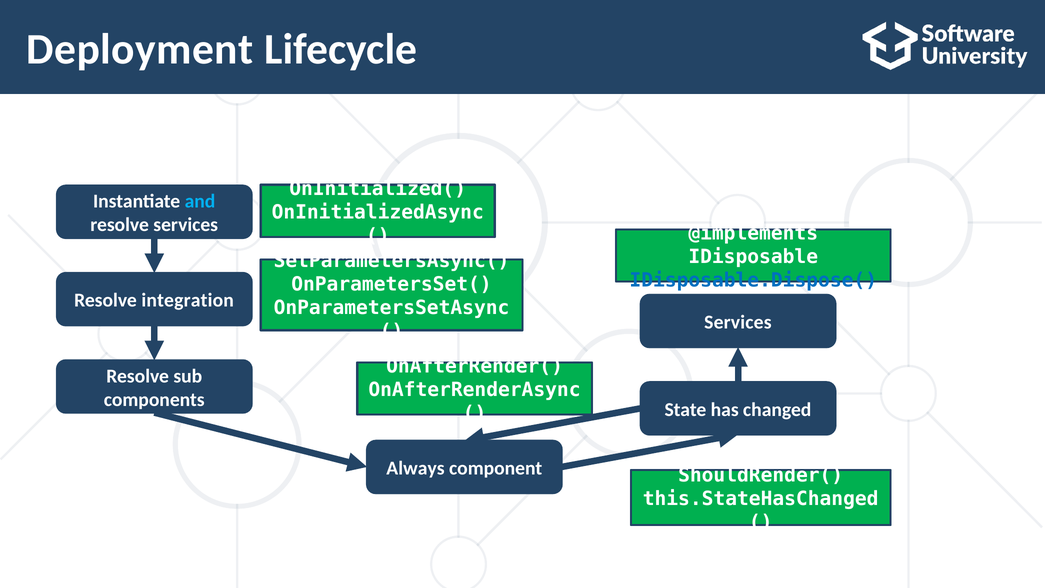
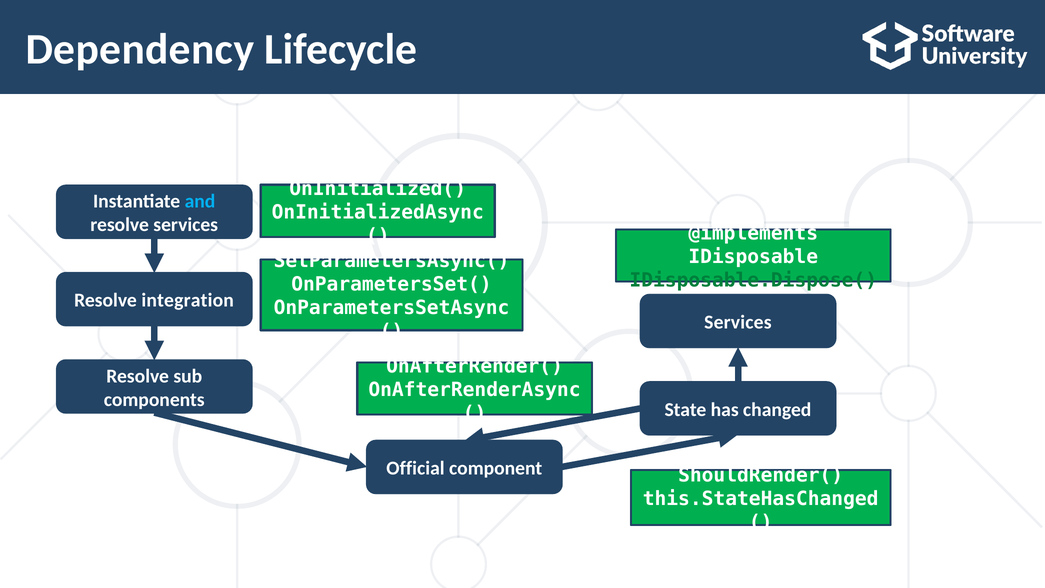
Deployment: Deployment -> Dependency (140, 49)
IDisposable.Dispose( colour: blue -> green (753, 280)
Always: Always -> Official (416, 468)
